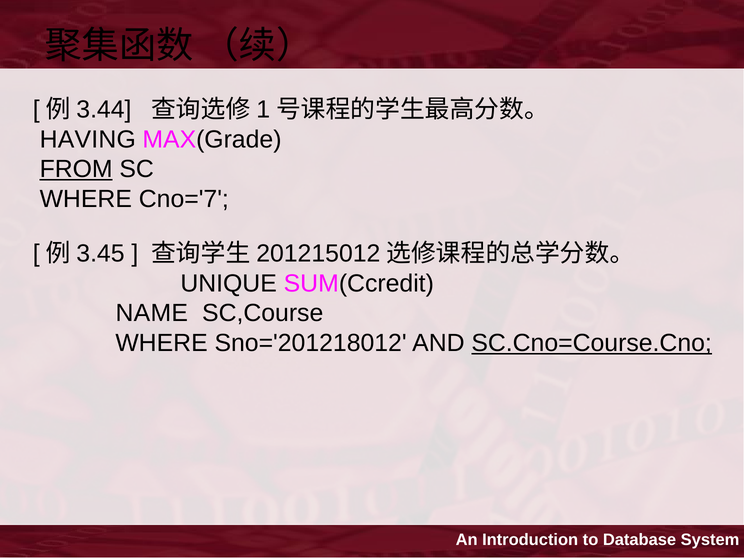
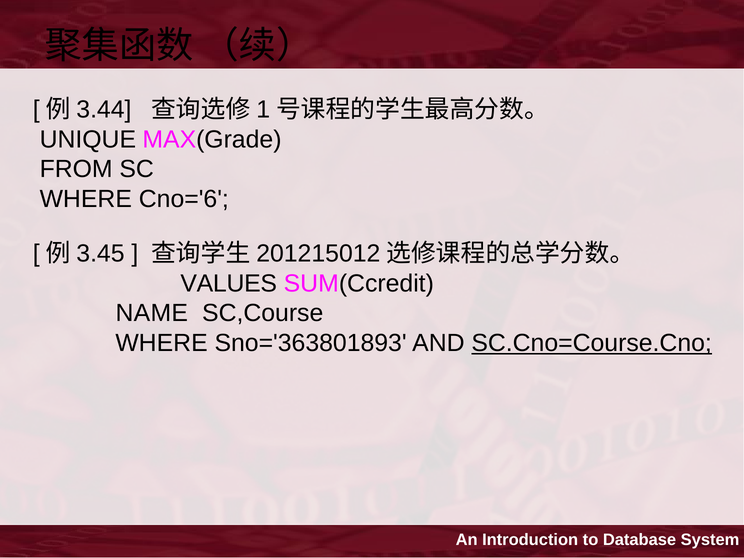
HAVING: HAVING -> UNIQUE (88, 140)
FROM underline: present -> none (76, 169)
Cno='7: Cno='7 -> Cno='6 (184, 199)
UNIQUE: UNIQUE -> VALUES (229, 283)
Sno='201218012: Sno='201218012 -> Sno='363801893 (311, 343)
